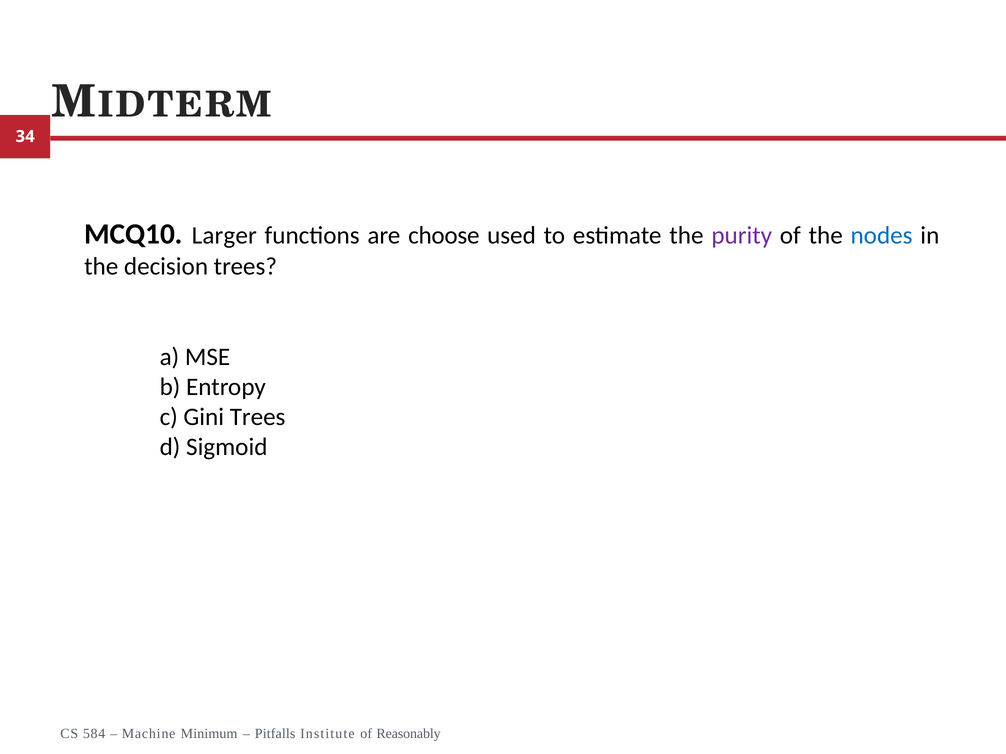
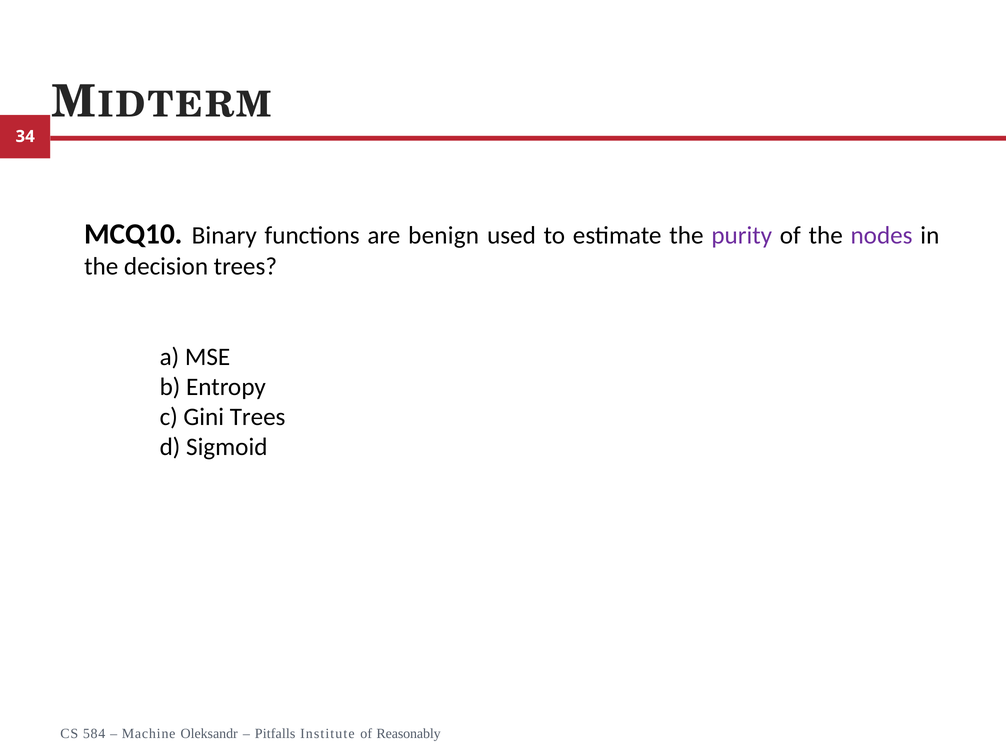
Larger: Larger -> Binary (224, 235)
choose: choose -> benign (444, 235)
nodes colour: blue -> purple (882, 235)
Minimum: Minimum -> Oleksandr (209, 734)
